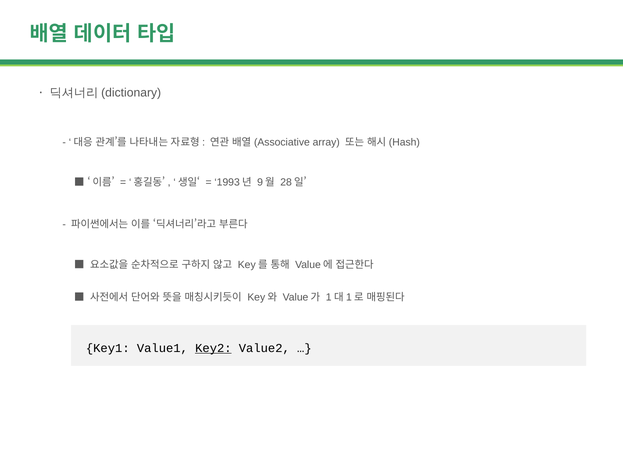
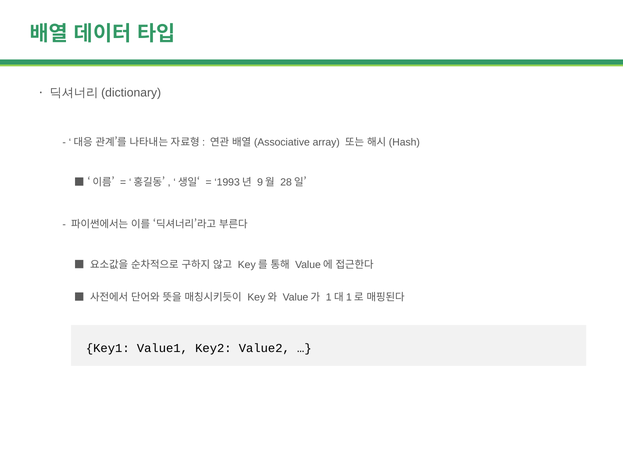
Key2 underline: present -> none (213, 348)
